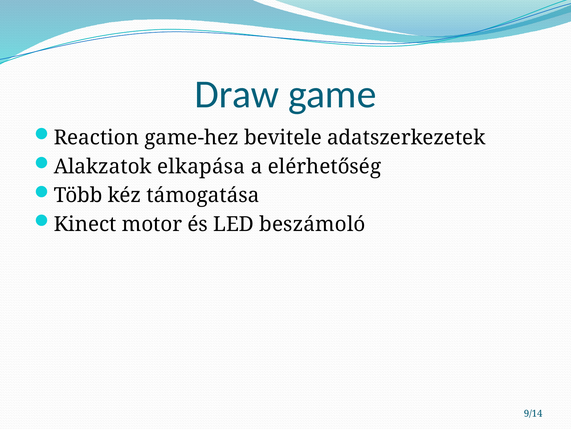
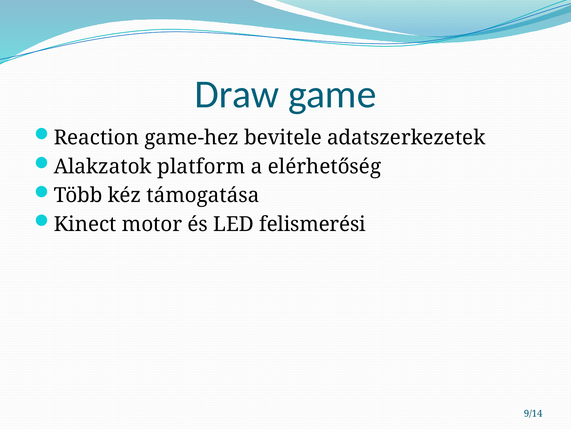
elkapása: elkapása -> platform (201, 166)
beszámoló: beszámoló -> felismerési (313, 224)
